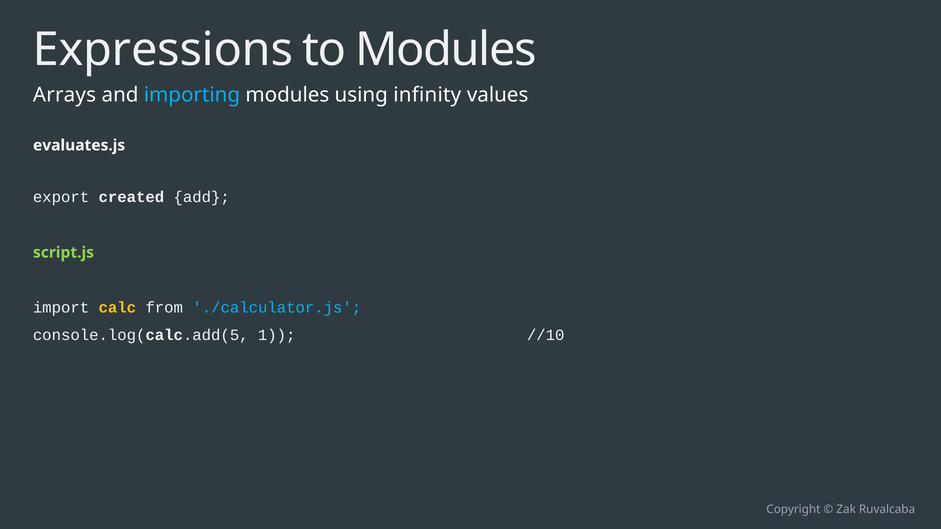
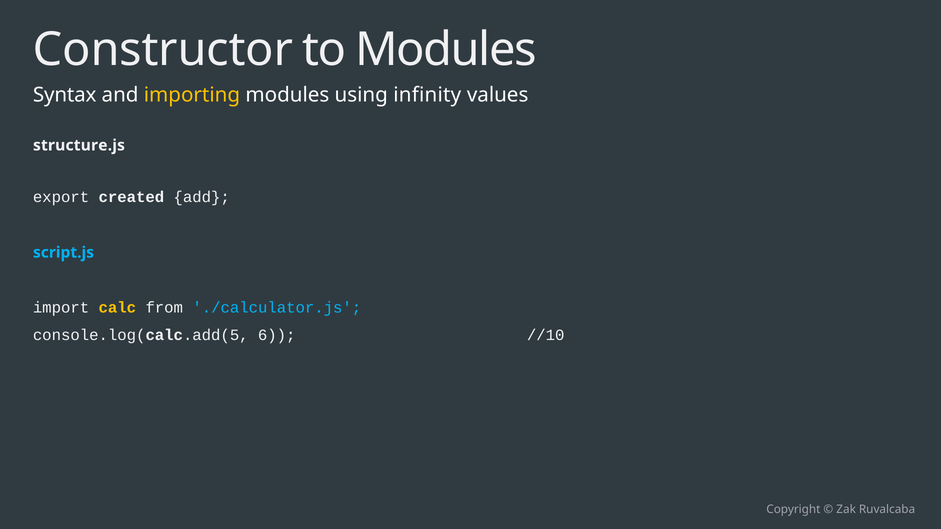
Expressions: Expressions -> Constructor (163, 50)
Arrays: Arrays -> Syntax (65, 95)
importing colour: light blue -> yellow (192, 95)
evaluates.js: evaluates.js -> structure.js (79, 145)
script.js colour: light green -> light blue (63, 253)
1: 1 -> 6 (277, 335)
